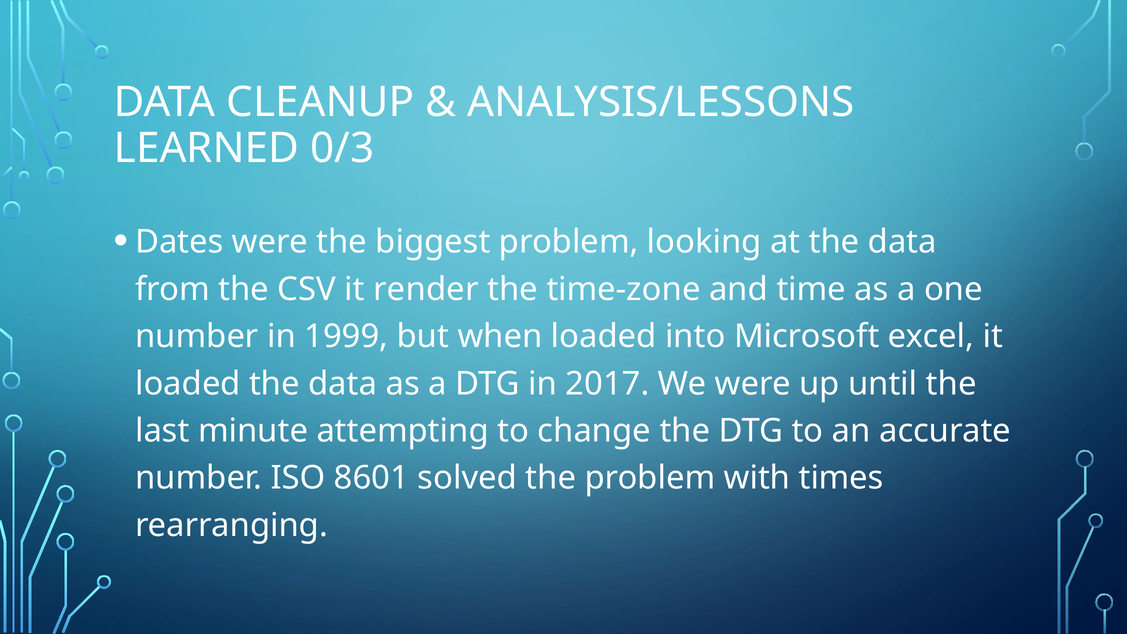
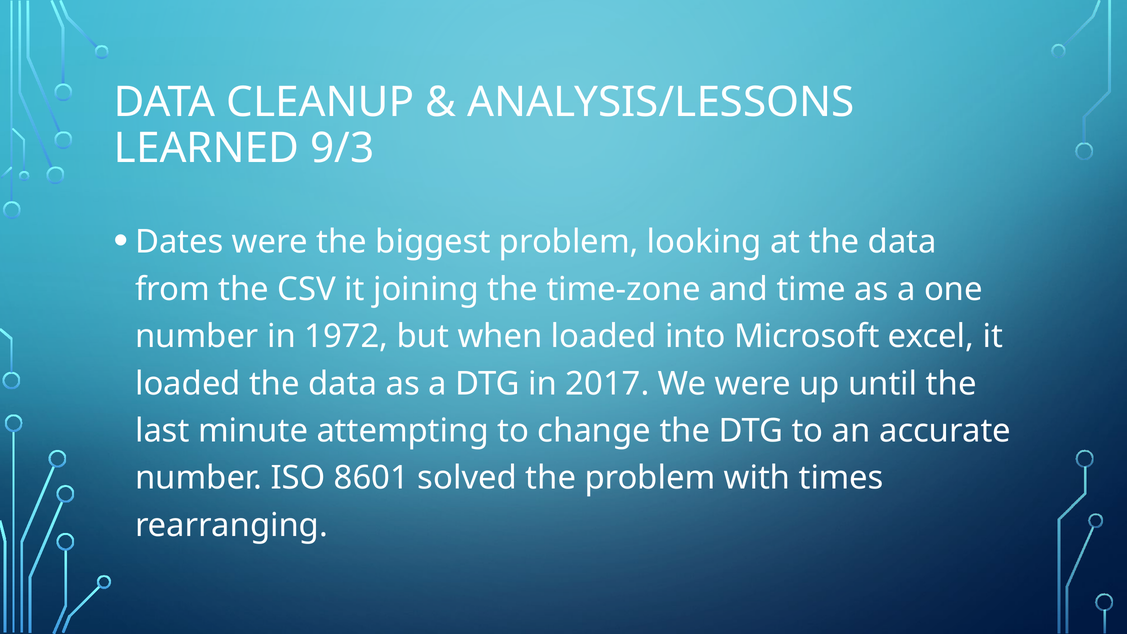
0/3: 0/3 -> 9/3 (342, 148)
render: render -> joining (426, 289)
1999: 1999 -> 1972 (346, 336)
